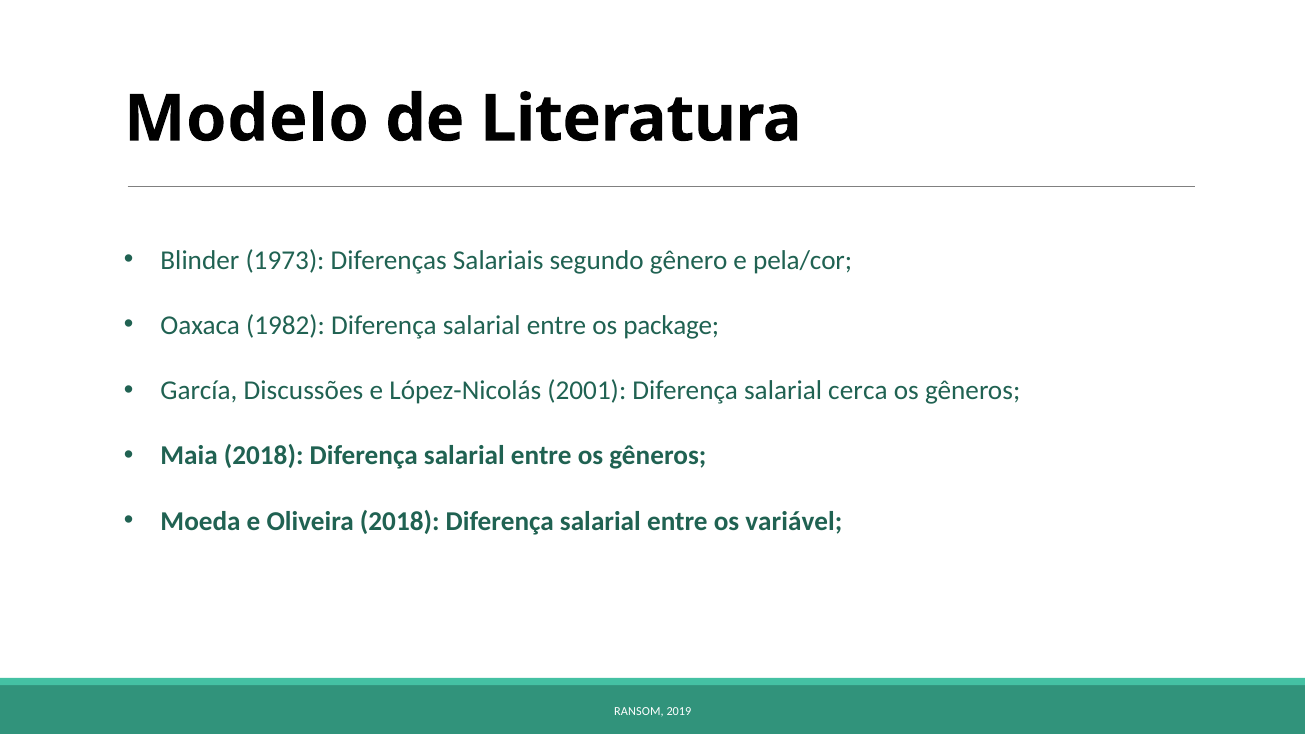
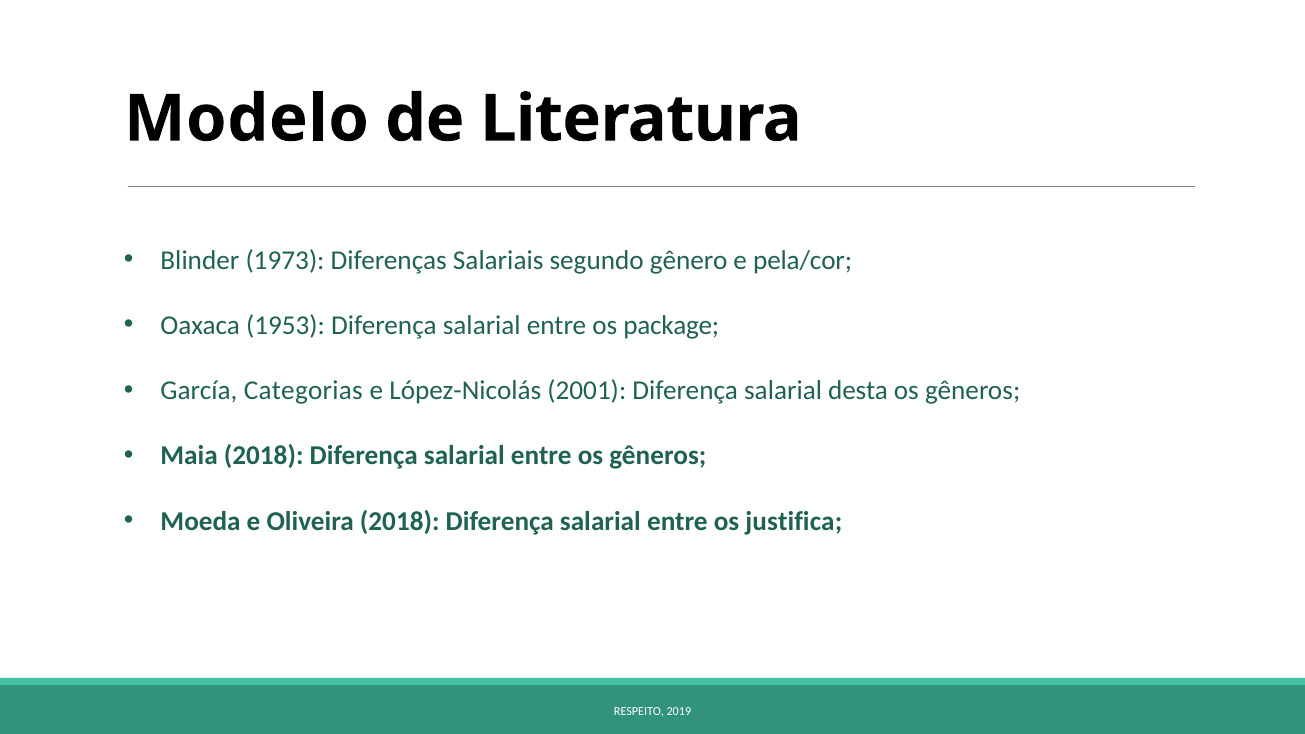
1982: 1982 -> 1953 (286, 325)
Discussões: Discussões -> Categorias (303, 391)
cerca: cerca -> desta (858, 391)
variável: variável -> justifica (794, 521)
RANSOM: RANSOM -> RESPEITO (639, 712)
